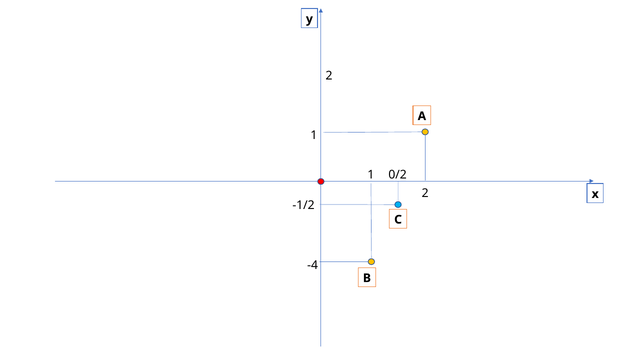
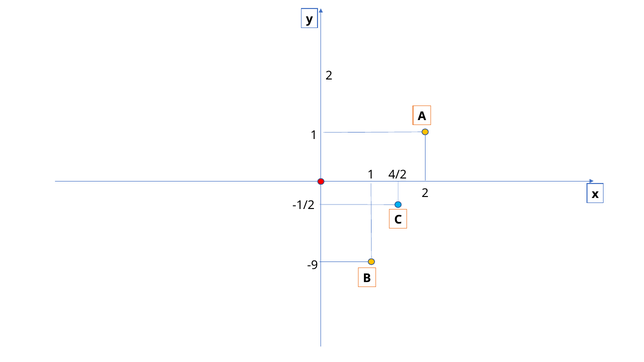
0/2: 0/2 -> 4/2 (398, 175)
-4: -4 -> -9 (313, 265)
